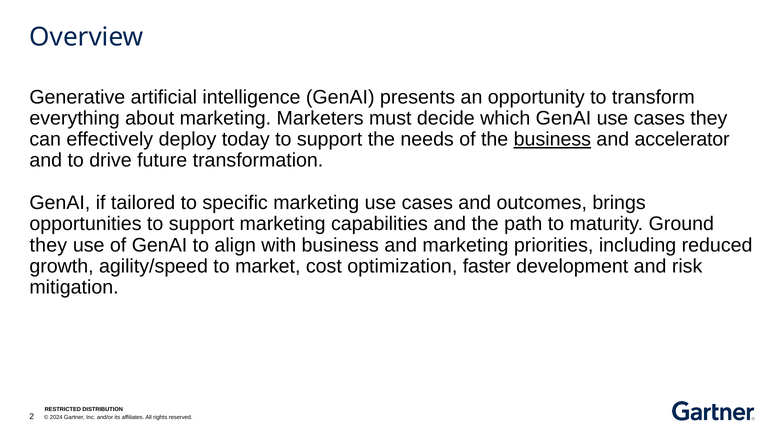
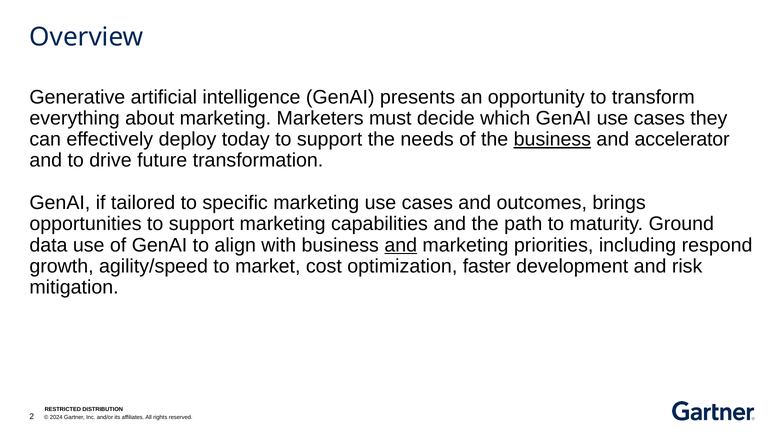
they: they -> data (48, 245)
and underline: none -> present (401, 245)
reduced: reduced -> respond (717, 245)
